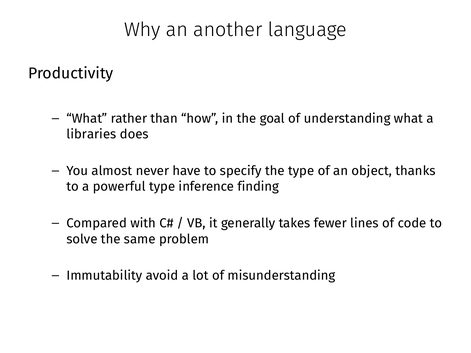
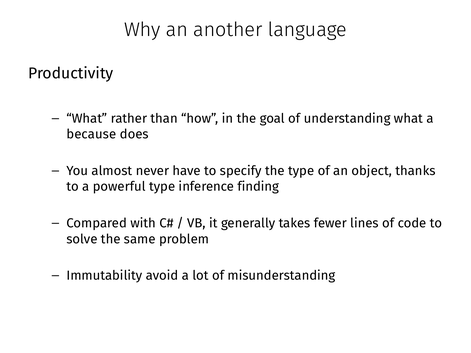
libraries: libraries -> because (91, 134)
